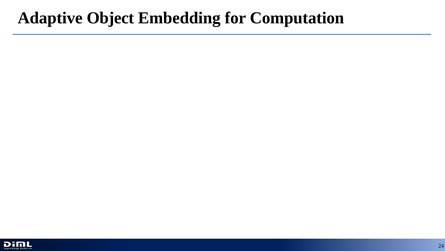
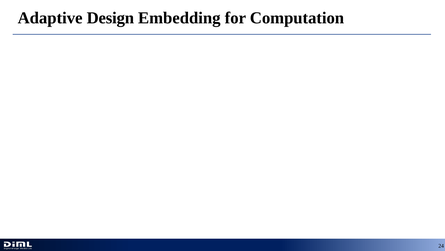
Object: Object -> Design (110, 18)
